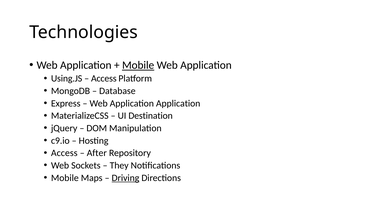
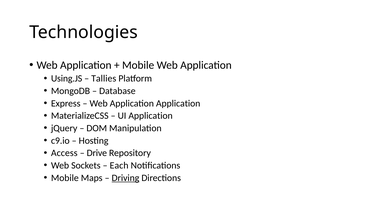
Mobile underline: present -> none (138, 65)
Access: Access -> Tallies (104, 78)
UI Destination: Destination -> Application (151, 116)
After: After -> Drive (97, 153)
They: They -> Each (119, 165)
